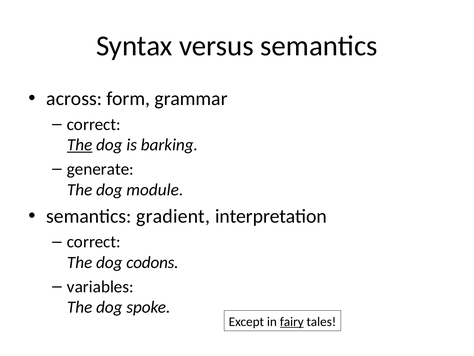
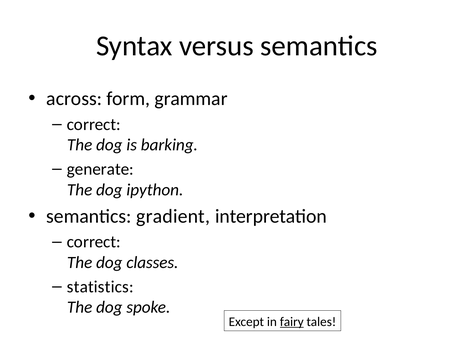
The underline: present -> none (80, 145)
module: module -> ipython (155, 189)
codons: codons -> classes (152, 262)
variables: variables -> statistics (100, 286)
